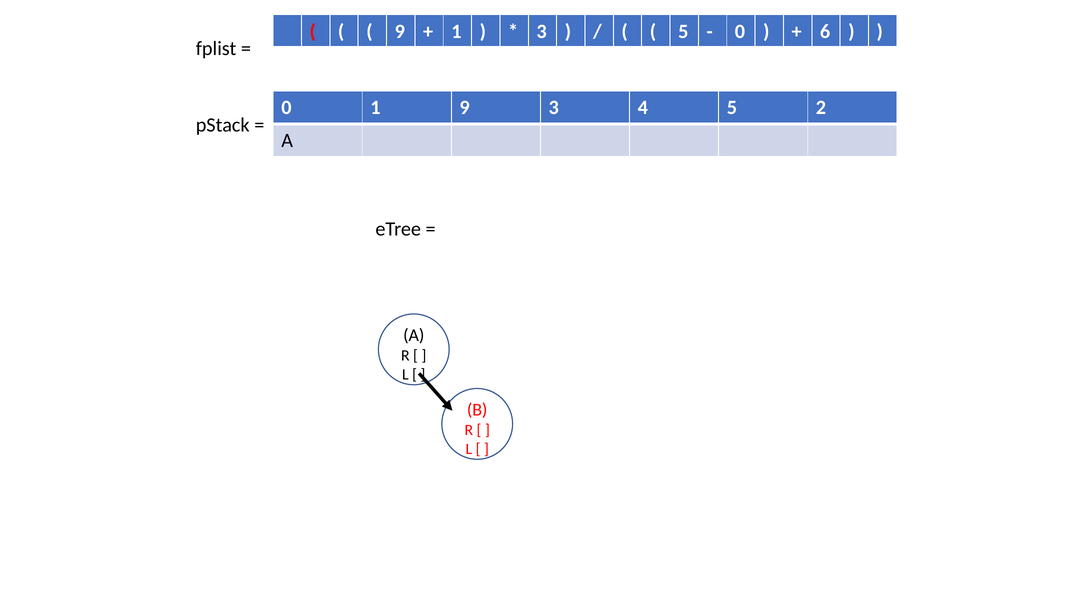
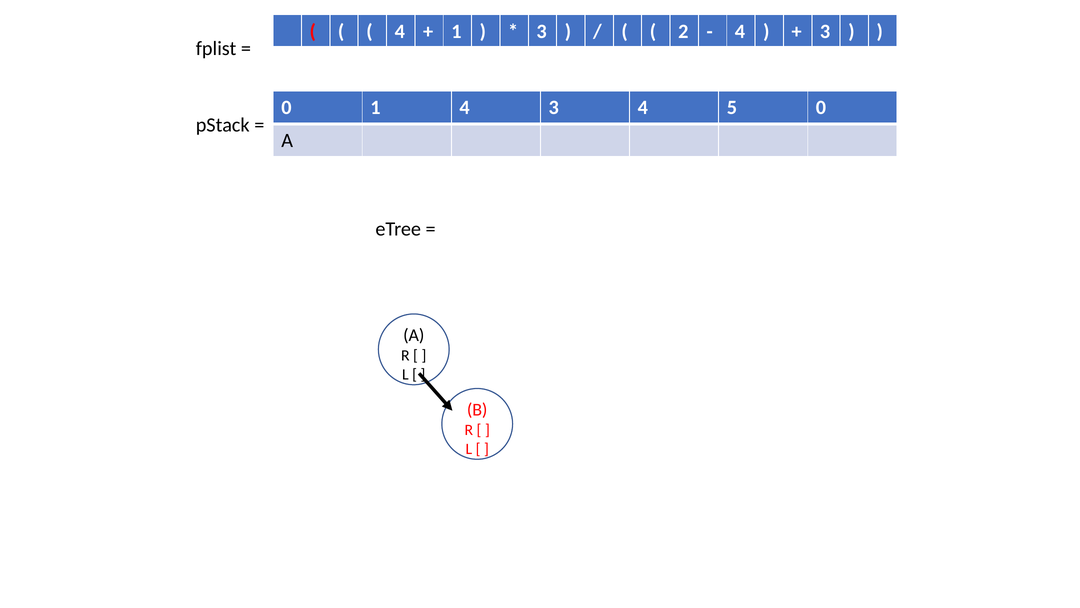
9: 9 -> 4 (400, 31)
5: 5 -> 2 (683, 31)
0: 0 -> 4 (740, 31)
6: 6 -> 3 (825, 31)
1 9: 9 -> 4 (465, 108)
5 2: 2 -> 0 (821, 108)
